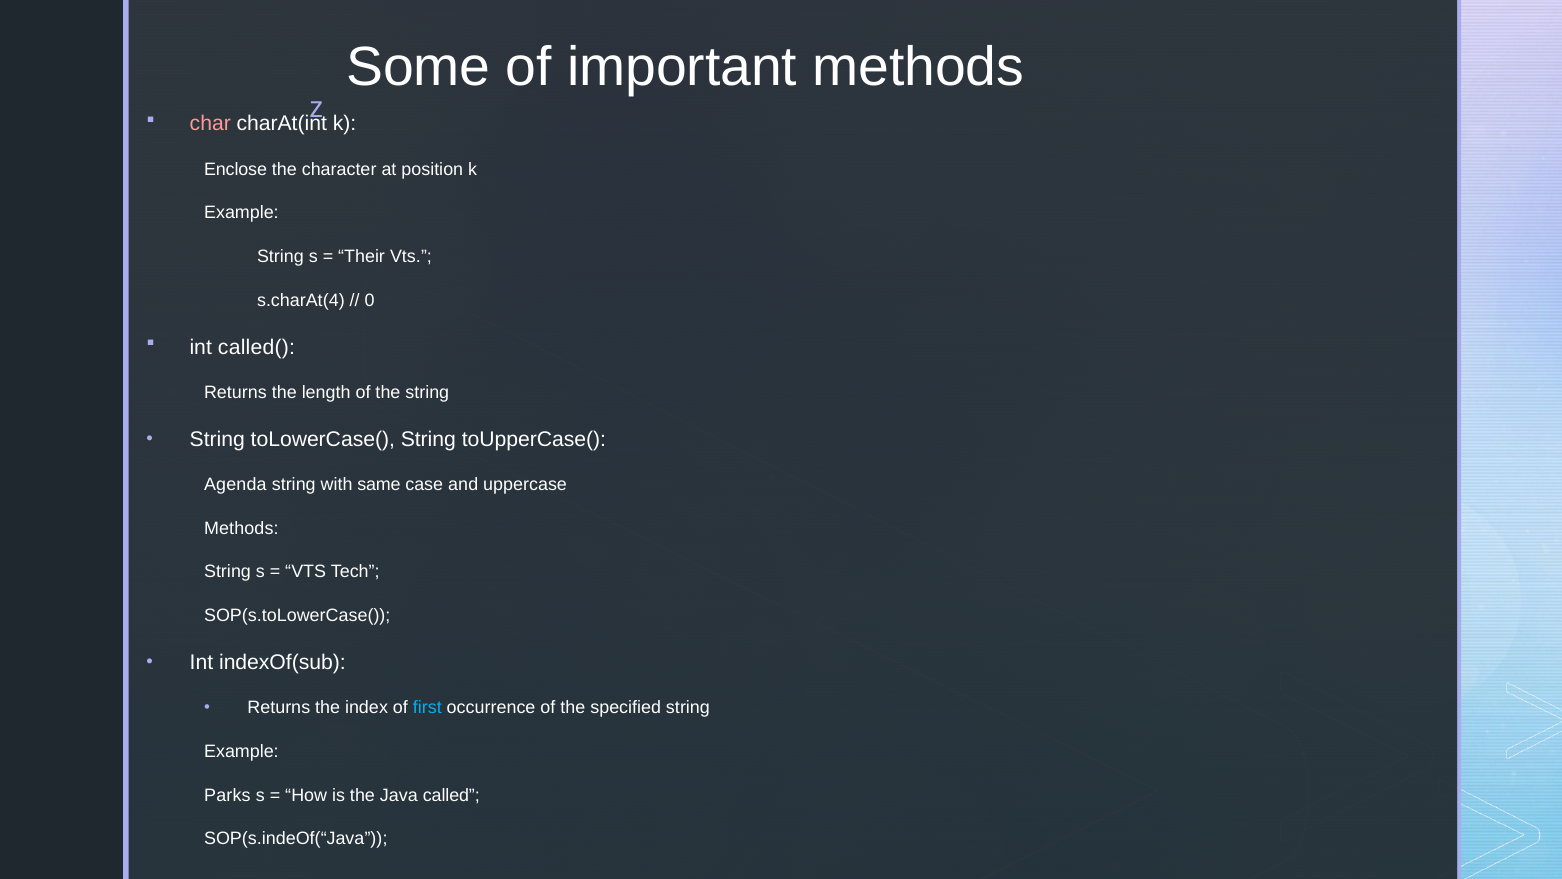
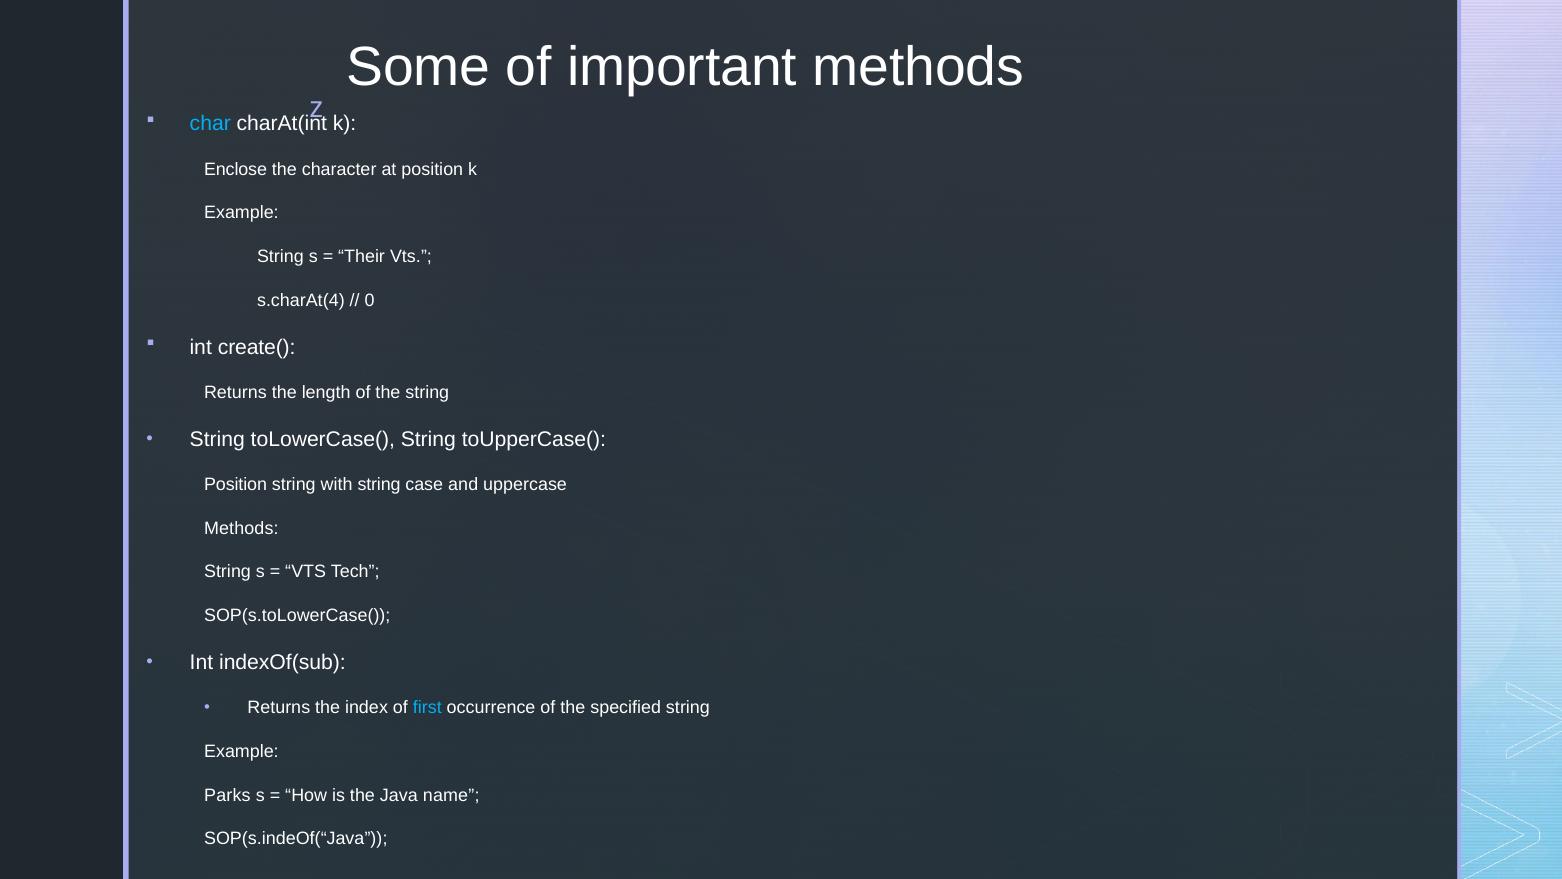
char colour: pink -> light blue (210, 124)
called(: called( -> create( (257, 347)
Agenda: Agenda -> Position (236, 484)
with same: same -> string (379, 484)
called: called -> name (451, 795)
